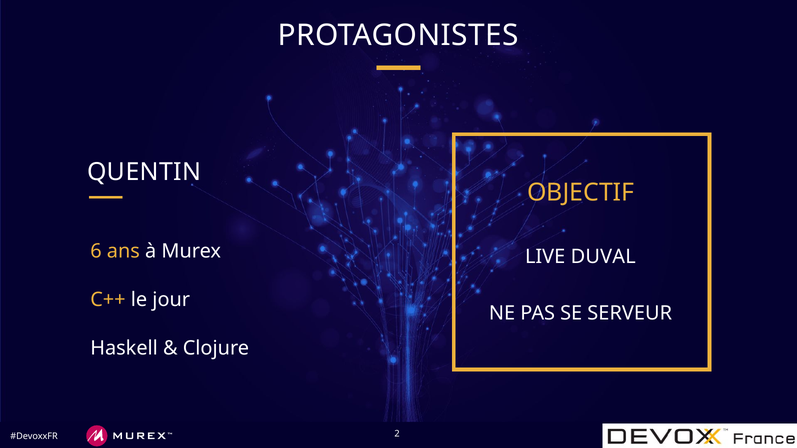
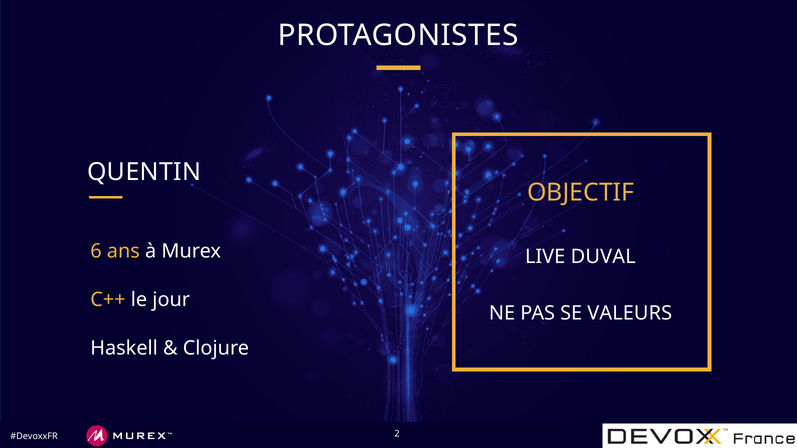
SERVEUR: SERVEUR -> VALEURS (630, 313)
